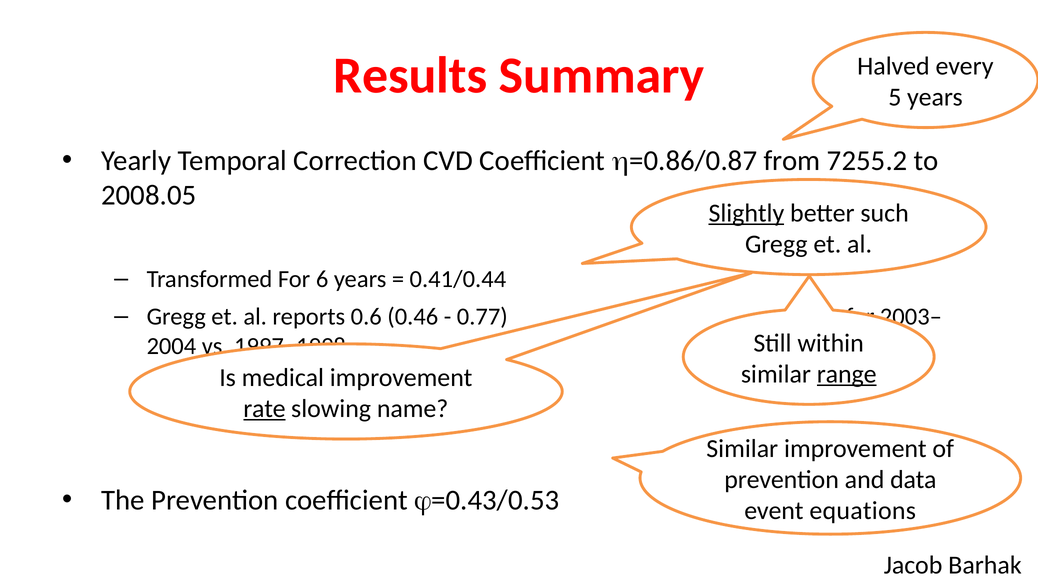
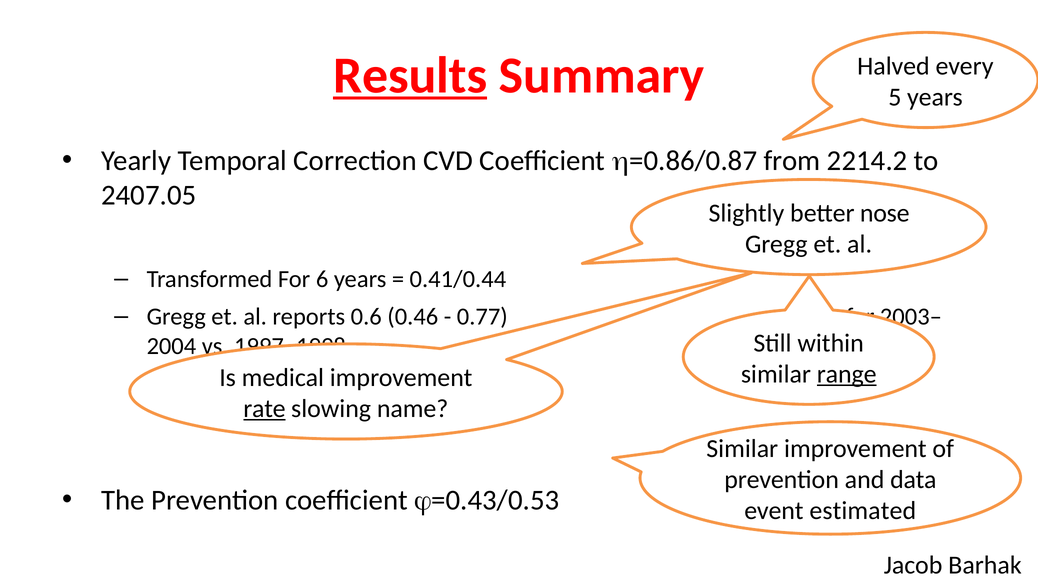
Results underline: none -> present (410, 76)
7255.2: 7255.2 -> 2214.2 (867, 161)
2008.05: 2008.05 -> 2407.05 (149, 195)
Slightly underline: present -> none (746, 213)
such: such -> nose (885, 213)
equations: equations -> estimated (863, 511)
